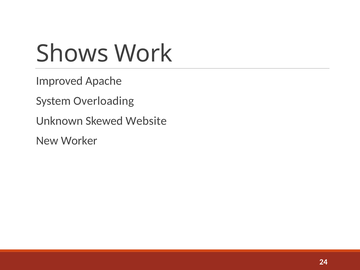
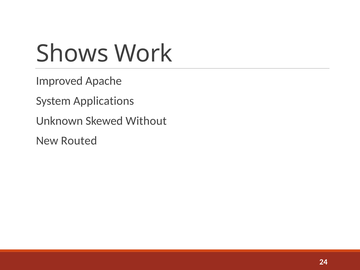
Overloading: Overloading -> Applications (104, 101)
Website: Website -> Without (146, 121)
Worker: Worker -> Routed (79, 141)
